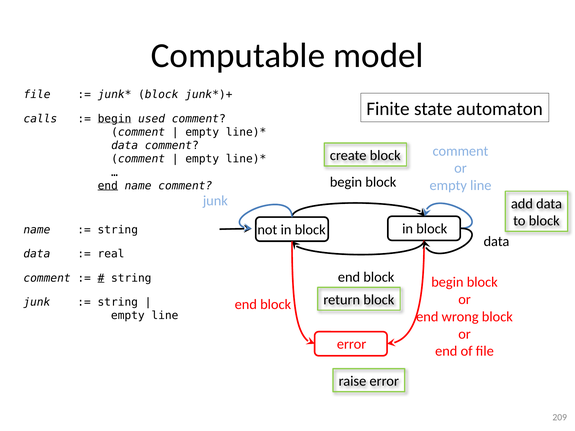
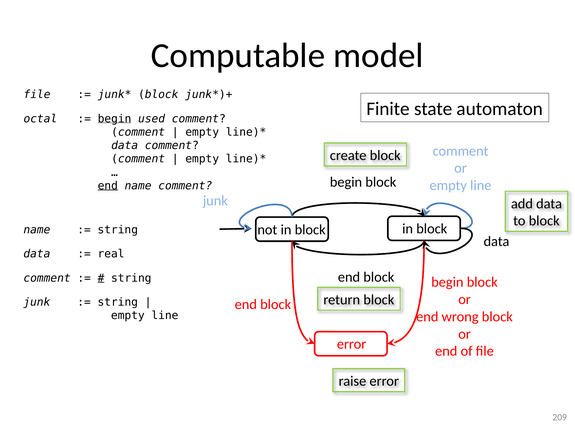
calls: calls -> octal (40, 119)
